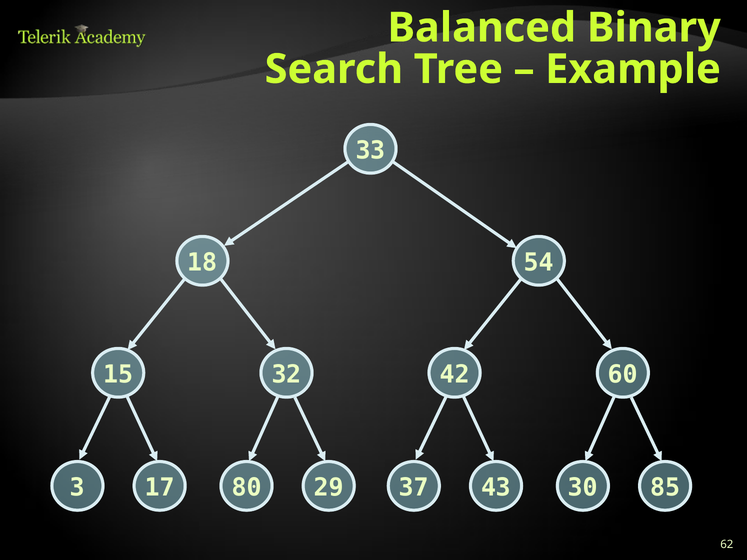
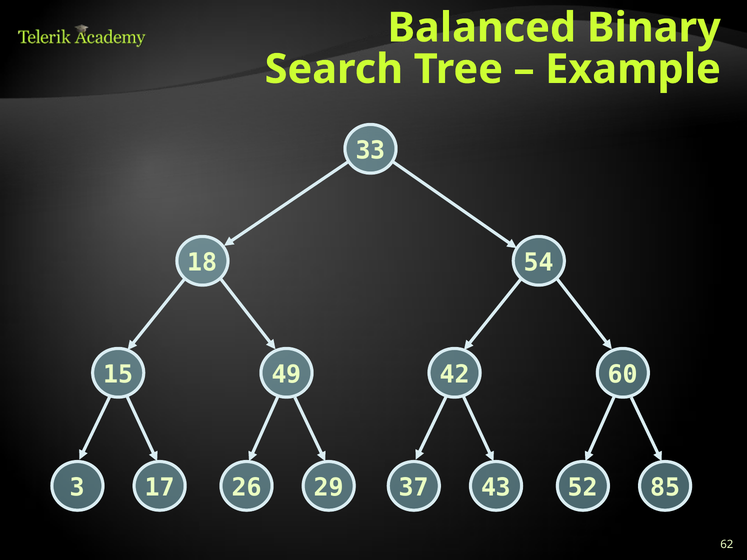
32: 32 -> 49 (286, 375)
80: 80 -> 26 (247, 488)
30: 30 -> 52 (583, 488)
